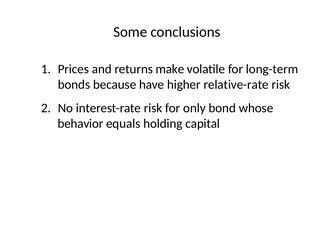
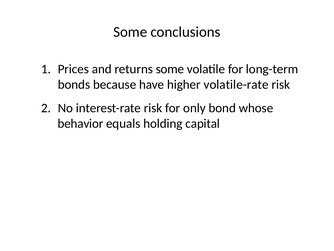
returns make: make -> some (170, 69)
relative-rate: relative-rate -> volatile-rate (236, 84)
